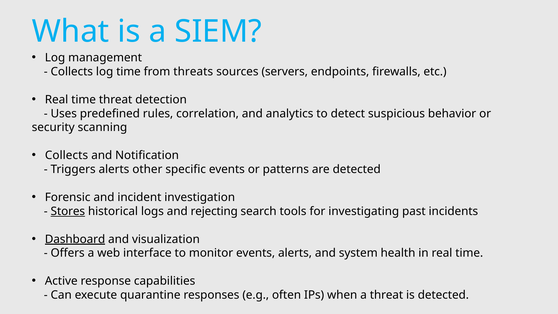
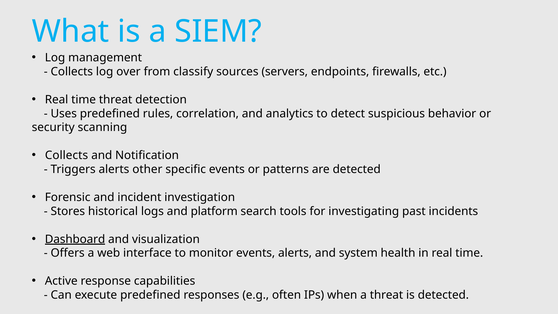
log time: time -> over (128, 72)
threats: threats -> classify (193, 72)
Stores underline: present -> none (68, 211)
rejecting: rejecting -> platform (214, 211)
execute quarantine: quarantine -> predefined (150, 295)
